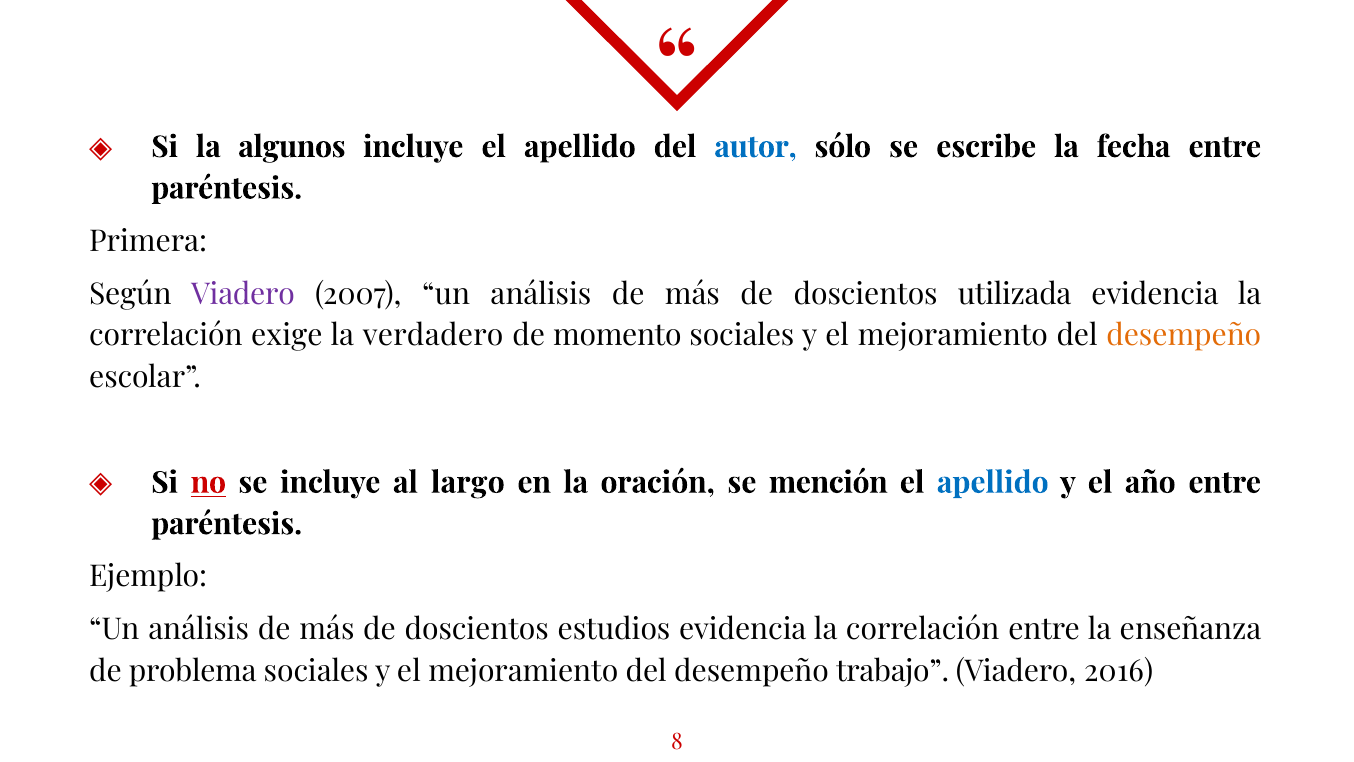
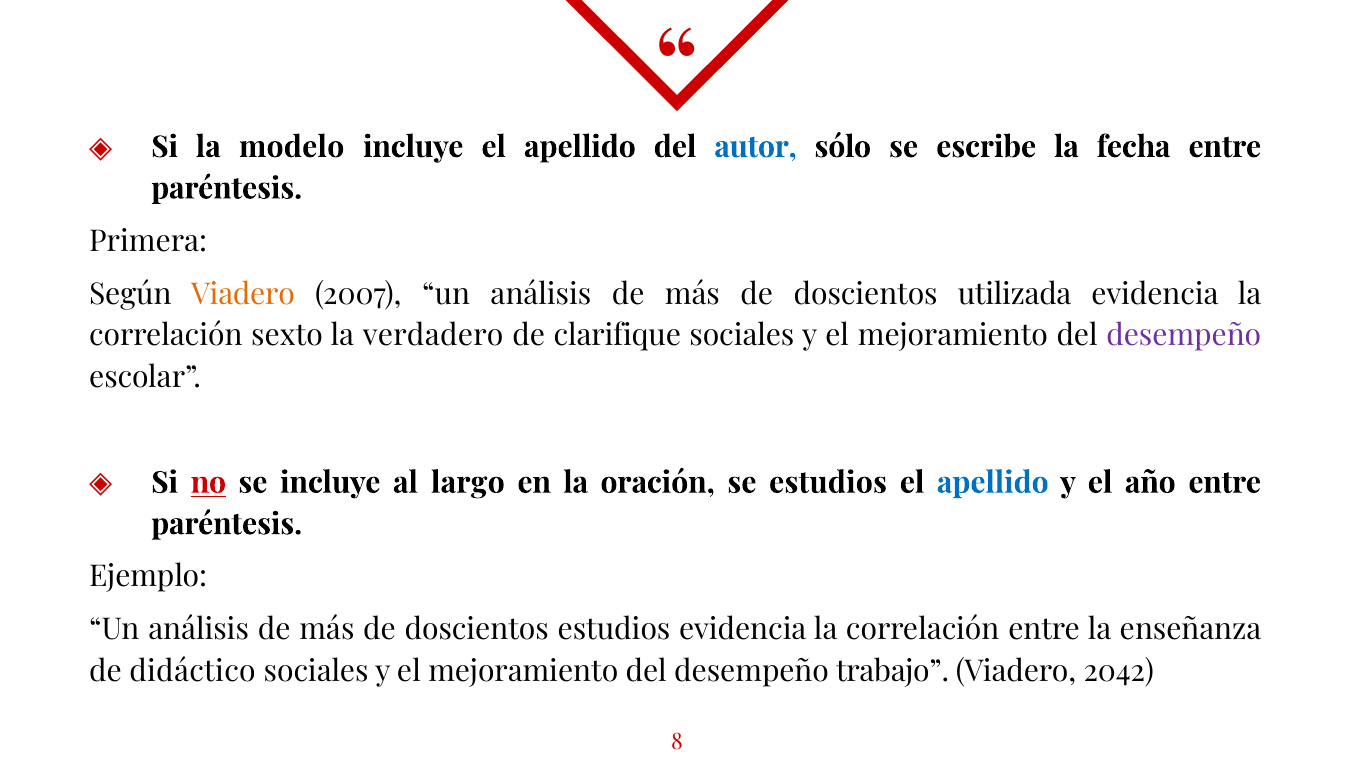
algunos: algunos -> modelo (292, 147)
Viadero colour: purple -> orange (243, 294)
exige: exige -> sexto (287, 336)
momento: momento -> clarifique (617, 336)
desempeño colour: orange -> purple (1184, 336)
se mención: mención -> estudios (828, 483)
problema: problema -> didáctico (193, 671)
2016: 2016 -> 2042 (1119, 671)
